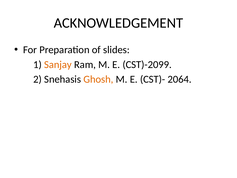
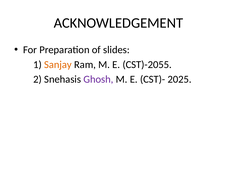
CST)-2099: CST)-2099 -> CST)-2055 (147, 64)
Ghosh colour: orange -> purple (98, 79)
2064: 2064 -> 2025 (180, 79)
